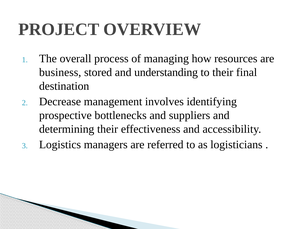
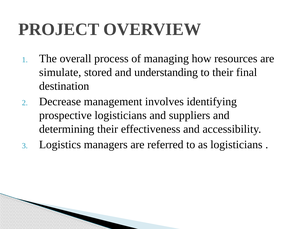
business: business -> simulate (60, 72)
prospective bottlenecks: bottlenecks -> logisticians (121, 115)
